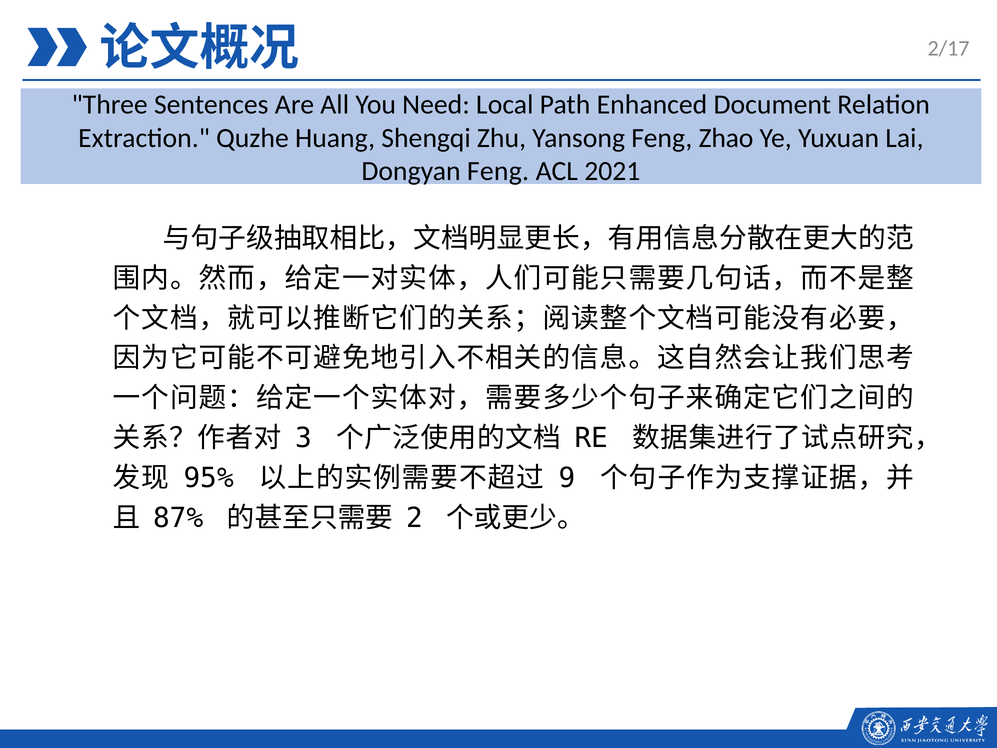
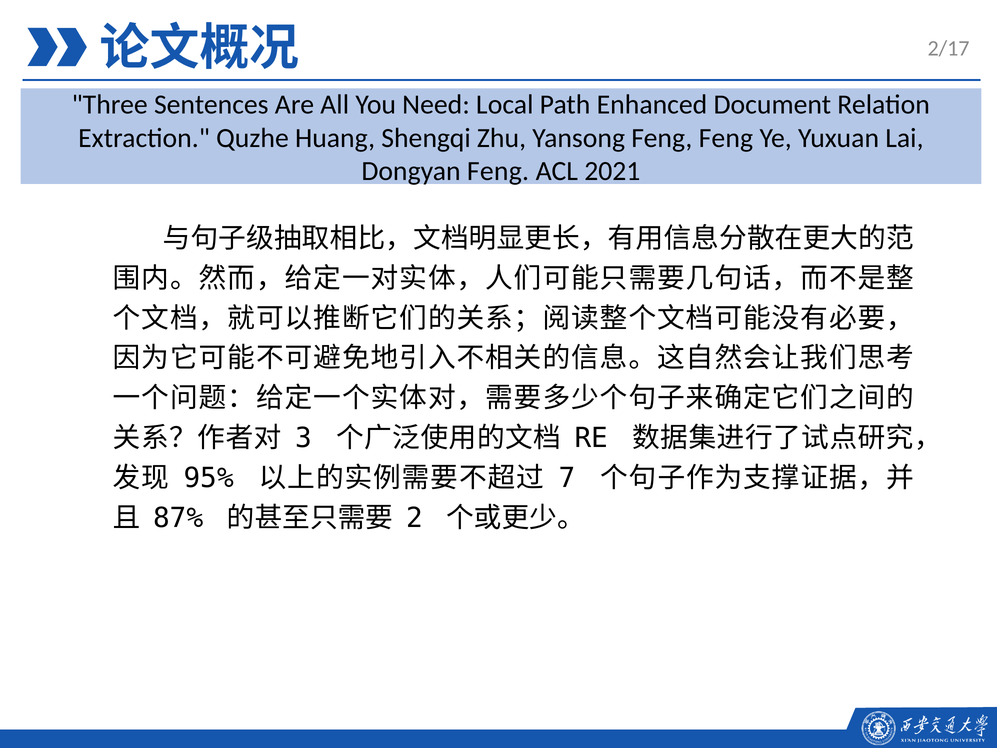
Feng Zhao: Zhao -> Feng (726, 138)
9: 9 -> 7 (567, 478)
